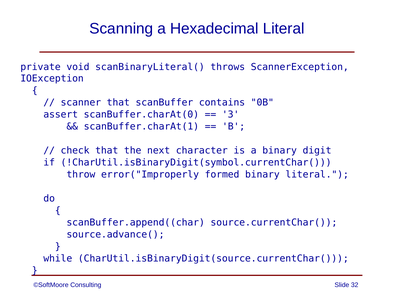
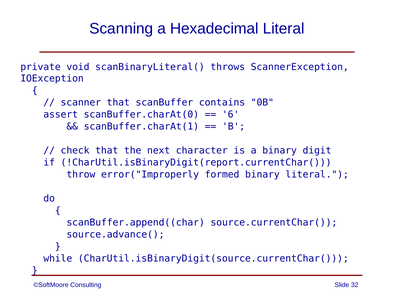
3: 3 -> 6 (231, 115)
!CharUtil.isBinaryDigit(symbol.currentChar(: !CharUtil.isBinaryDigit(symbol.currentChar( -> !CharUtil.isBinaryDigit(report.currentChar( (196, 163)
